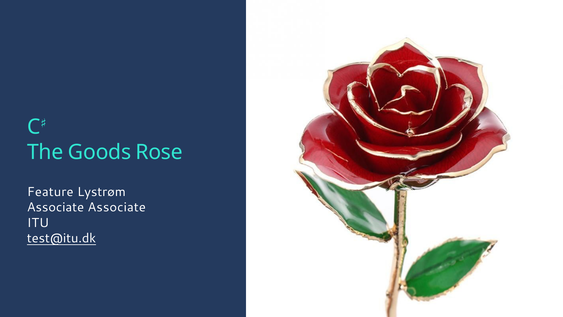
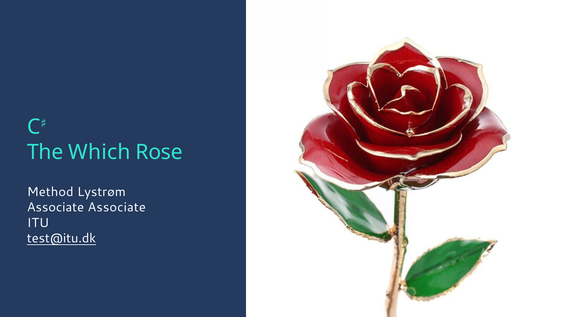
Goods: Goods -> Which (99, 152)
Feature: Feature -> Method (50, 192)
